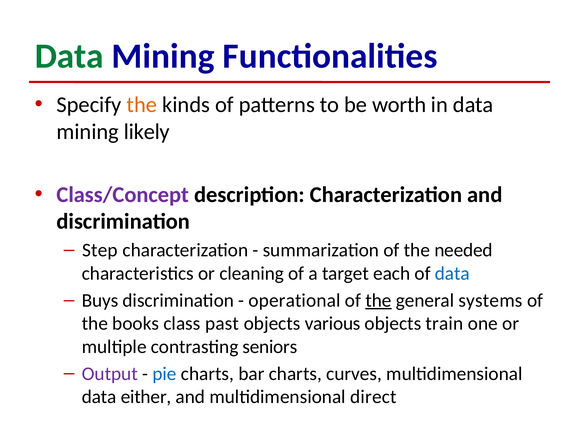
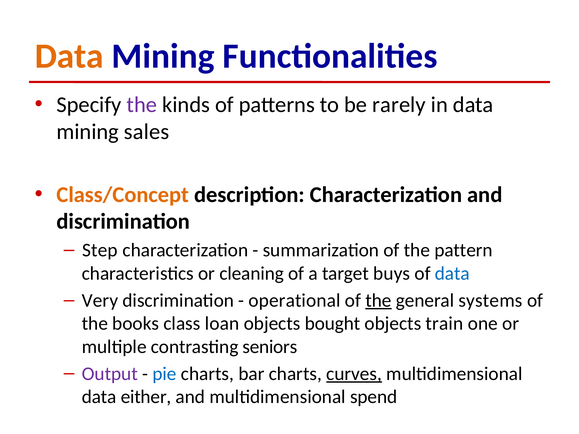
Data colour: green -> orange (69, 56)
the colour: orange -> purple (142, 105)
worth: worth -> rarely (399, 105)
likely: likely -> sales (147, 132)
Class/Concept colour: purple -> orange (123, 195)
needed: needed -> pattern (464, 250)
each: each -> buys (392, 274)
Buys: Buys -> Very (100, 301)
past: past -> loan (222, 324)
various: various -> bought (333, 324)
curves underline: none -> present (354, 374)
direct: direct -> spend (374, 397)
